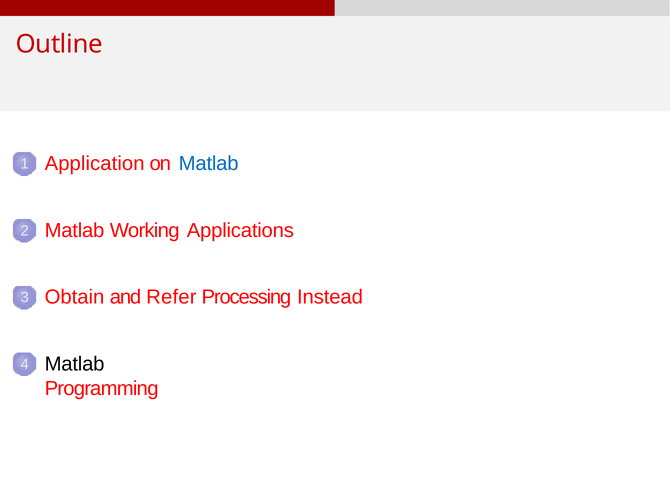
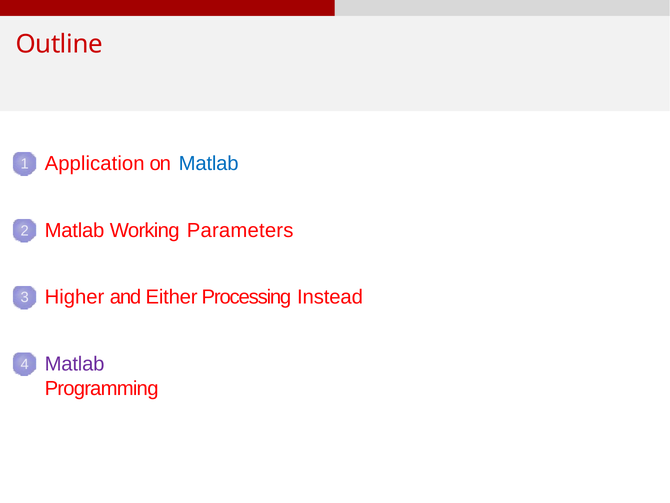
Applications: Applications -> Parameters (240, 230)
Obtain: Obtain -> Higher (75, 297)
Refer: Refer -> Either (172, 297)
Matlab colour: black -> purple (75, 364)
